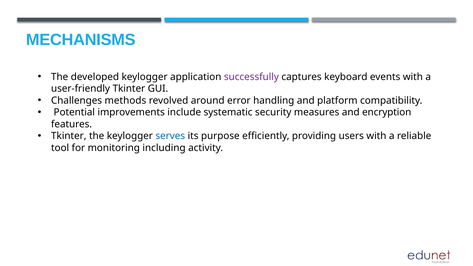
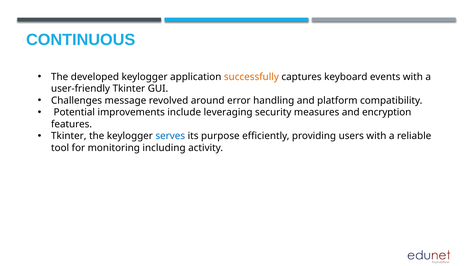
MECHANISMS: MECHANISMS -> CONTINUOUS (81, 40)
successfully colour: purple -> orange (251, 77)
methods: methods -> message (125, 101)
systematic: systematic -> leveraging (228, 112)
